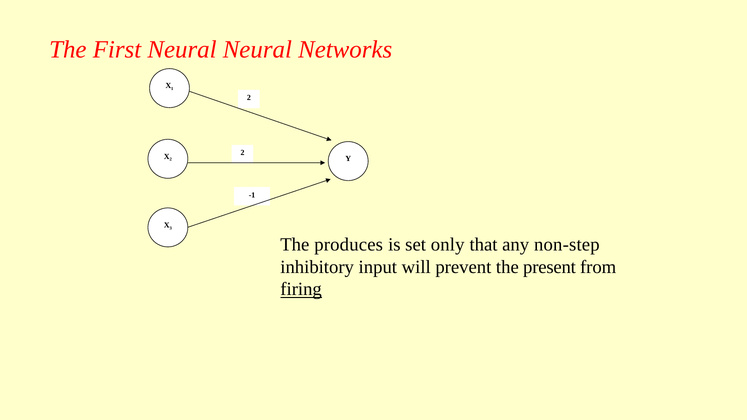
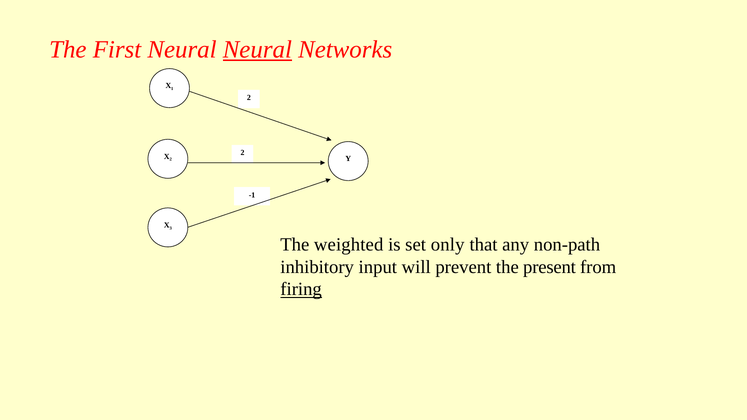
Neural underline: none -> present (257, 49)
produces: produces -> weighted (349, 245)
non-step: non-step -> non-path (567, 245)
